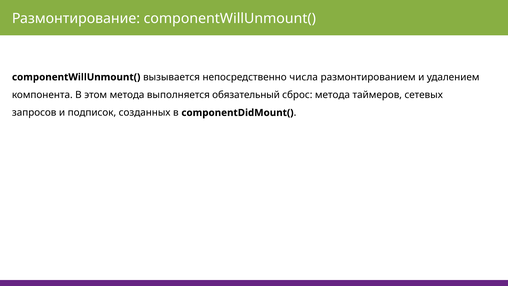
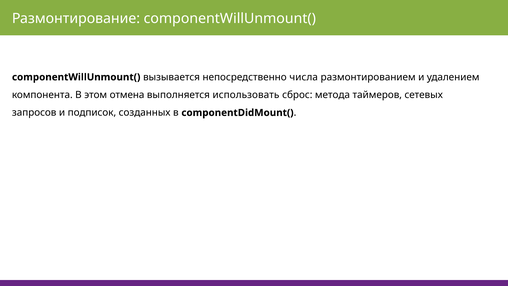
этом метода: метода -> отмена (127, 95)
обязательный: обязательный -> использовать (246, 95)
